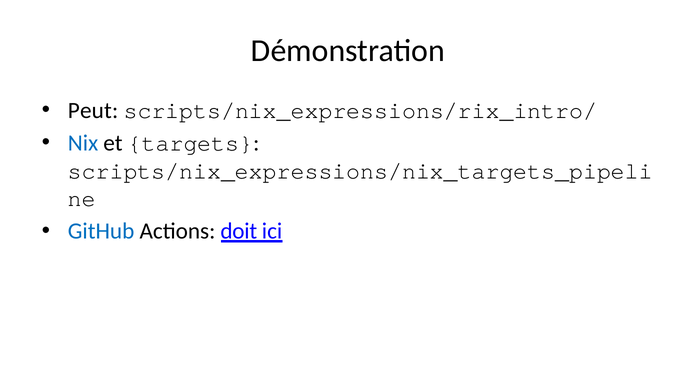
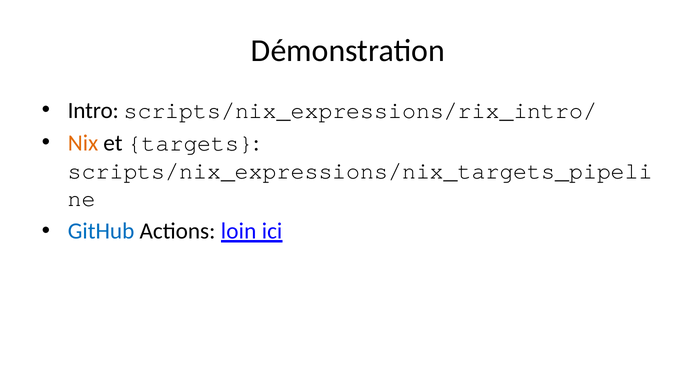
Peut: Peut -> Intro (93, 110)
Nix colour: blue -> orange (83, 143)
doit: doit -> loin (239, 231)
